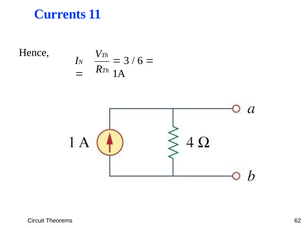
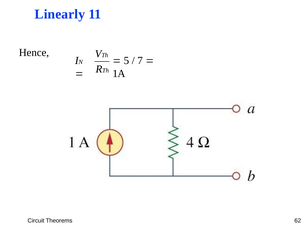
Currents: Currents -> Linearly (60, 14)
3: 3 -> 5 (126, 61)
6: 6 -> 7 (140, 61)
